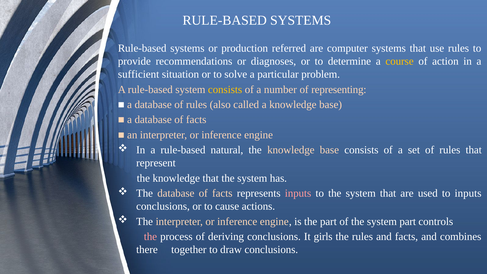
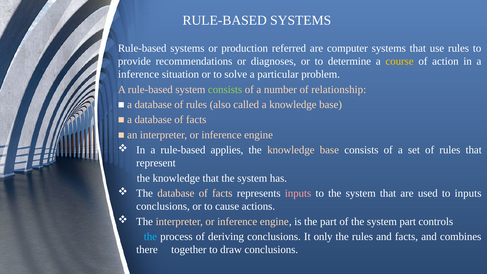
sufficient: sufficient -> inference (139, 74)
consists colour: yellow -> light green (225, 89)
representing: representing -> relationship (339, 89)
natural: natural -> applies (227, 150)
the colour: pink -> light blue (150, 237)
girls: girls -> only (323, 237)
